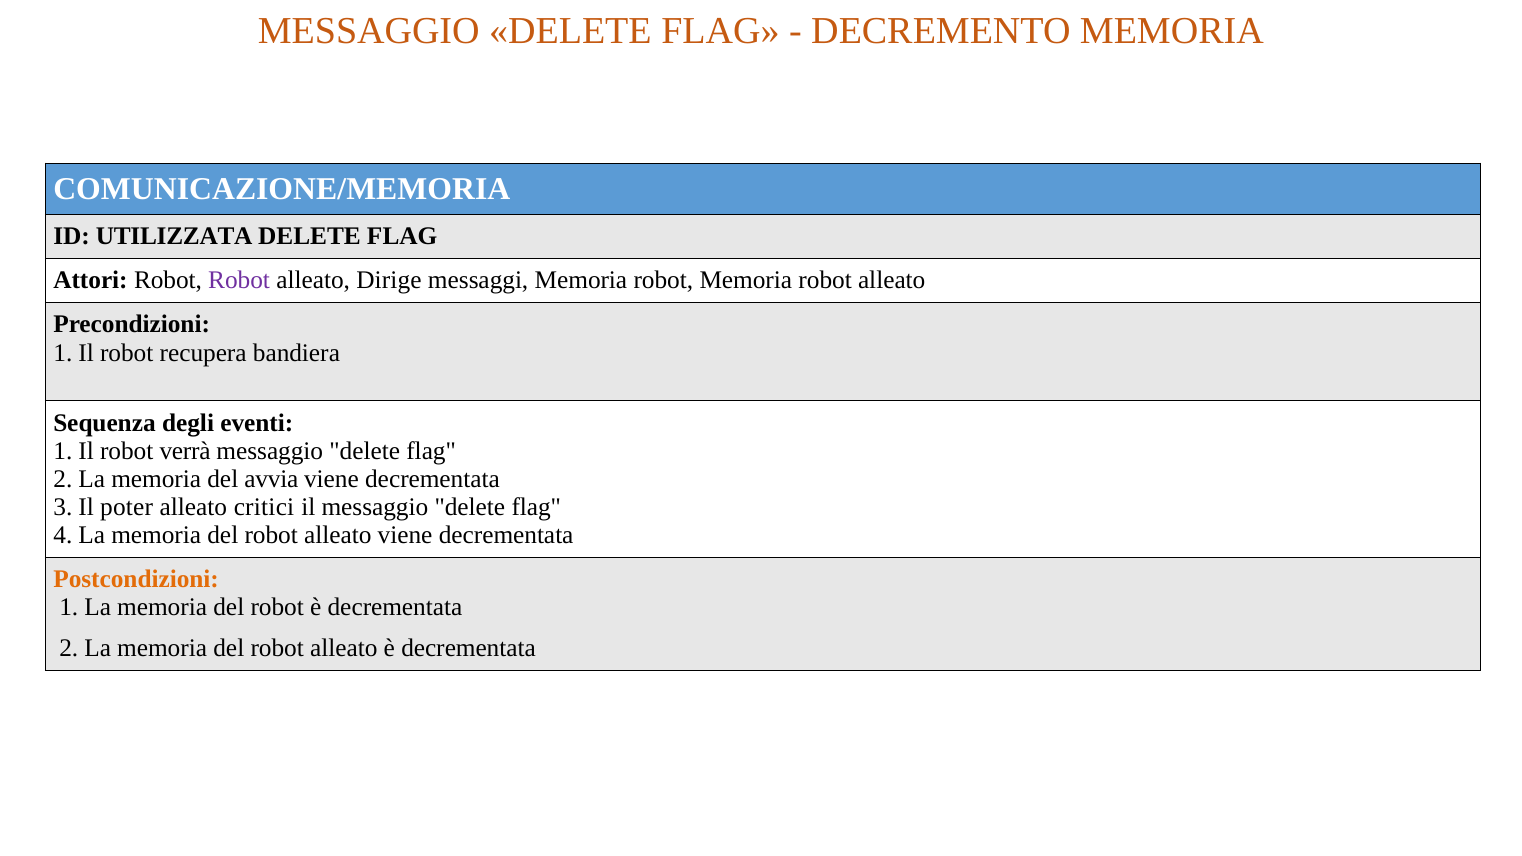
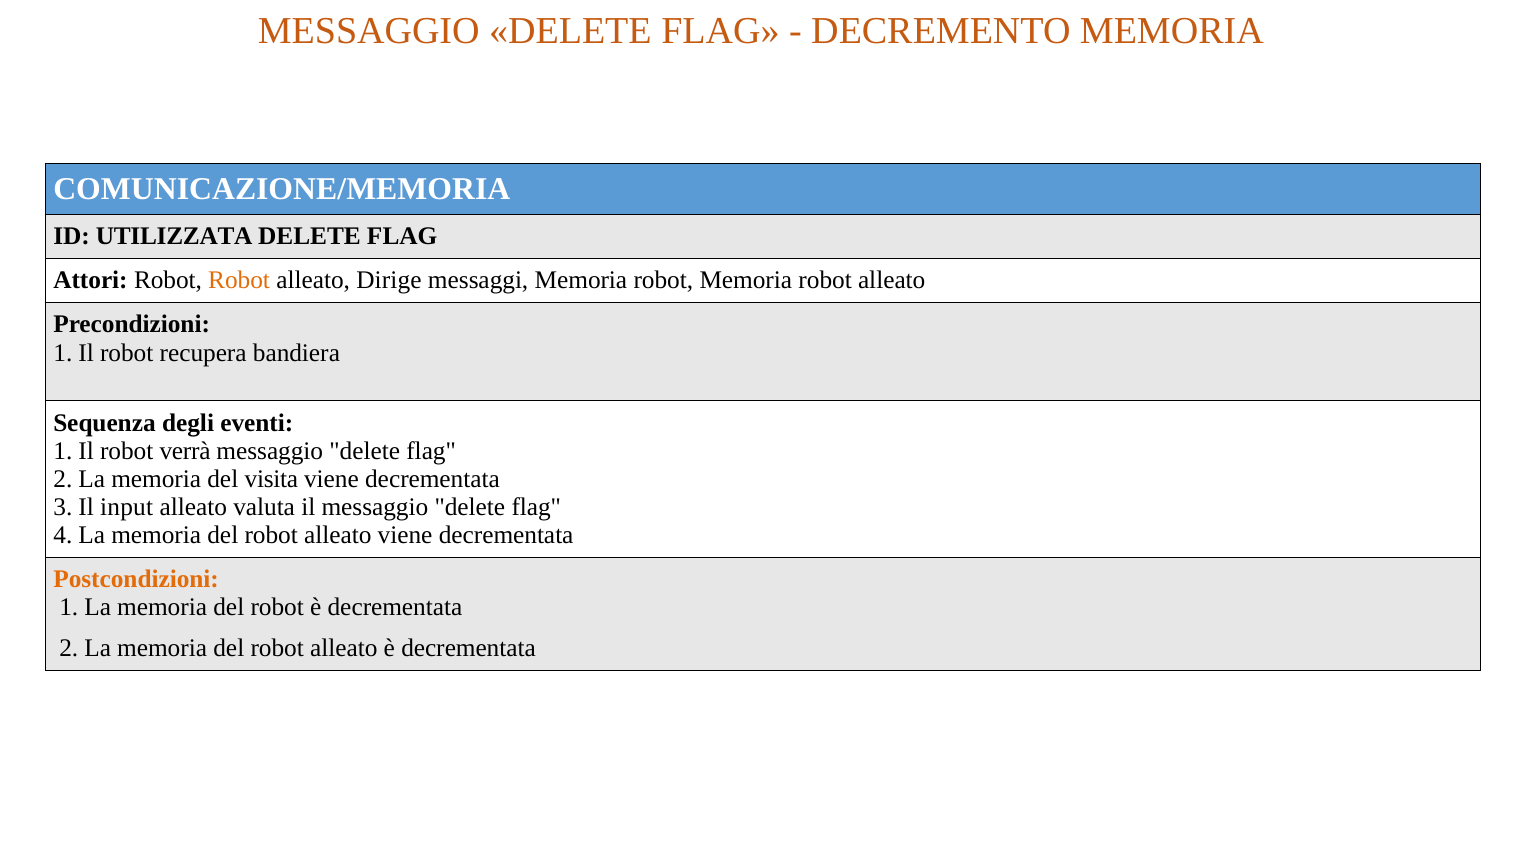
Robot colour: purple -> orange (239, 281)
avvia: avvia -> visita (271, 479)
poter: poter -> input (127, 507)
critici: critici -> valuta (264, 507)
